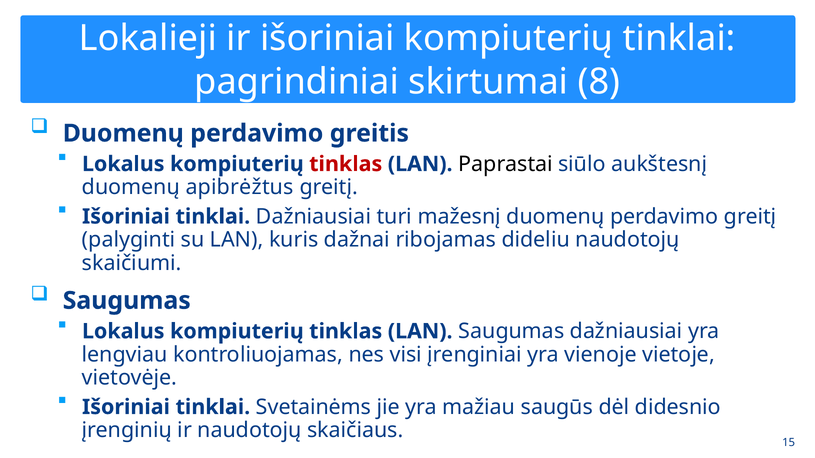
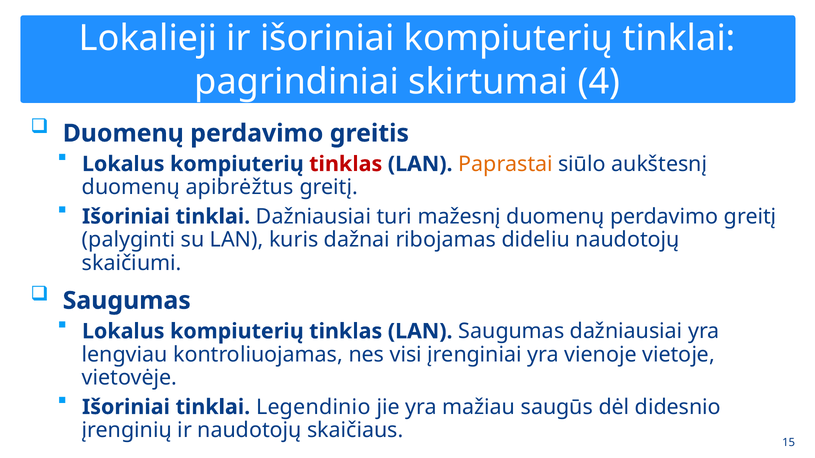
8: 8 -> 4 (599, 82)
Paprastai colour: black -> orange (506, 164)
Svetainėms: Svetainėms -> Legendinio (313, 407)
